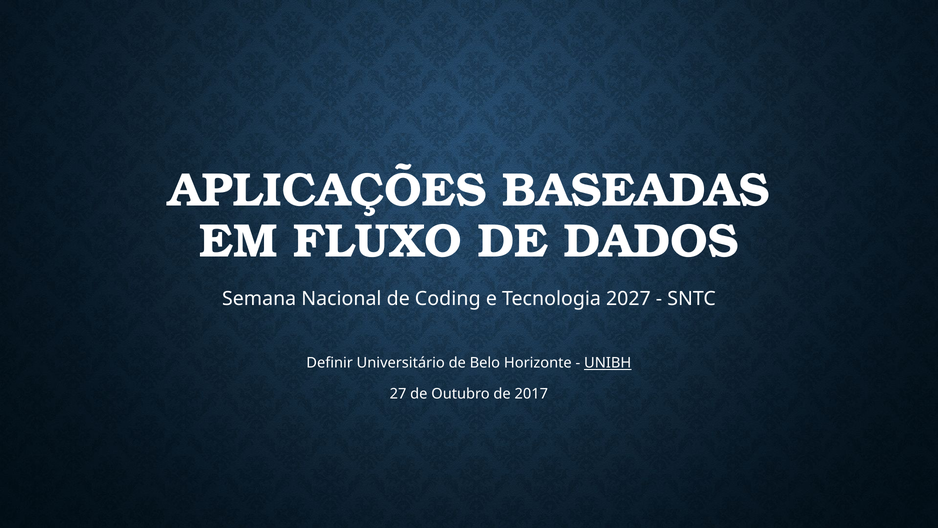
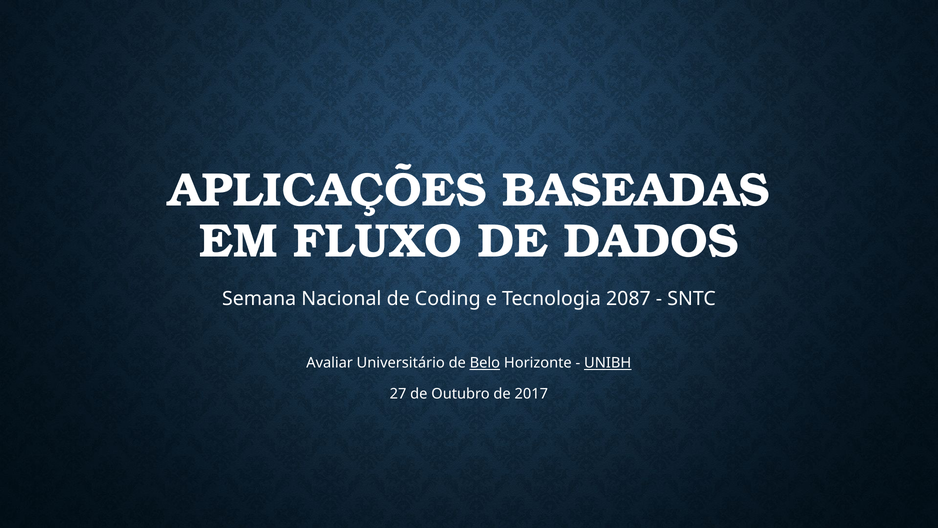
2027: 2027 -> 2087 (628, 298)
Definir: Definir -> Avaliar (330, 363)
Belo underline: none -> present (485, 363)
